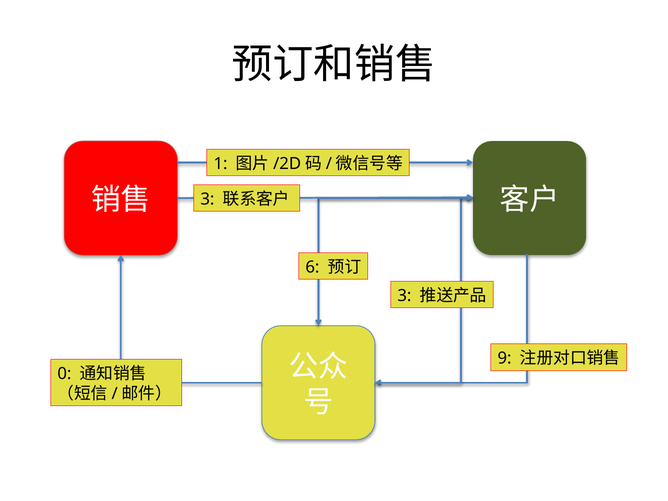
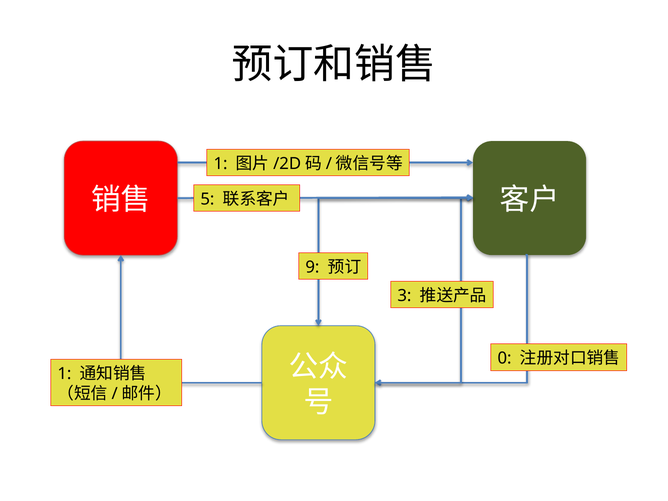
3: 3 -> 5 (207, 199)
6: 6 -> 9 (312, 267)
9: 9 -> 0 (505, 358)
0: 0 -> 1 (64, 374)
